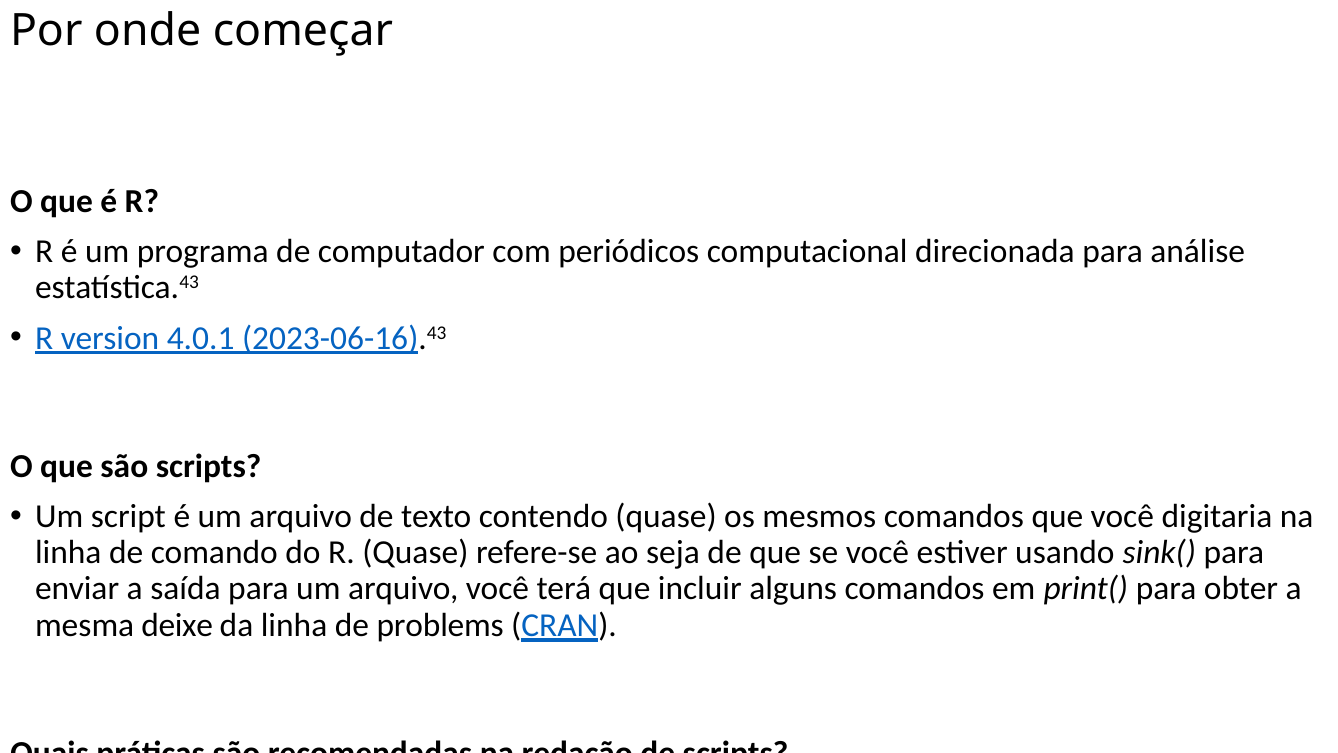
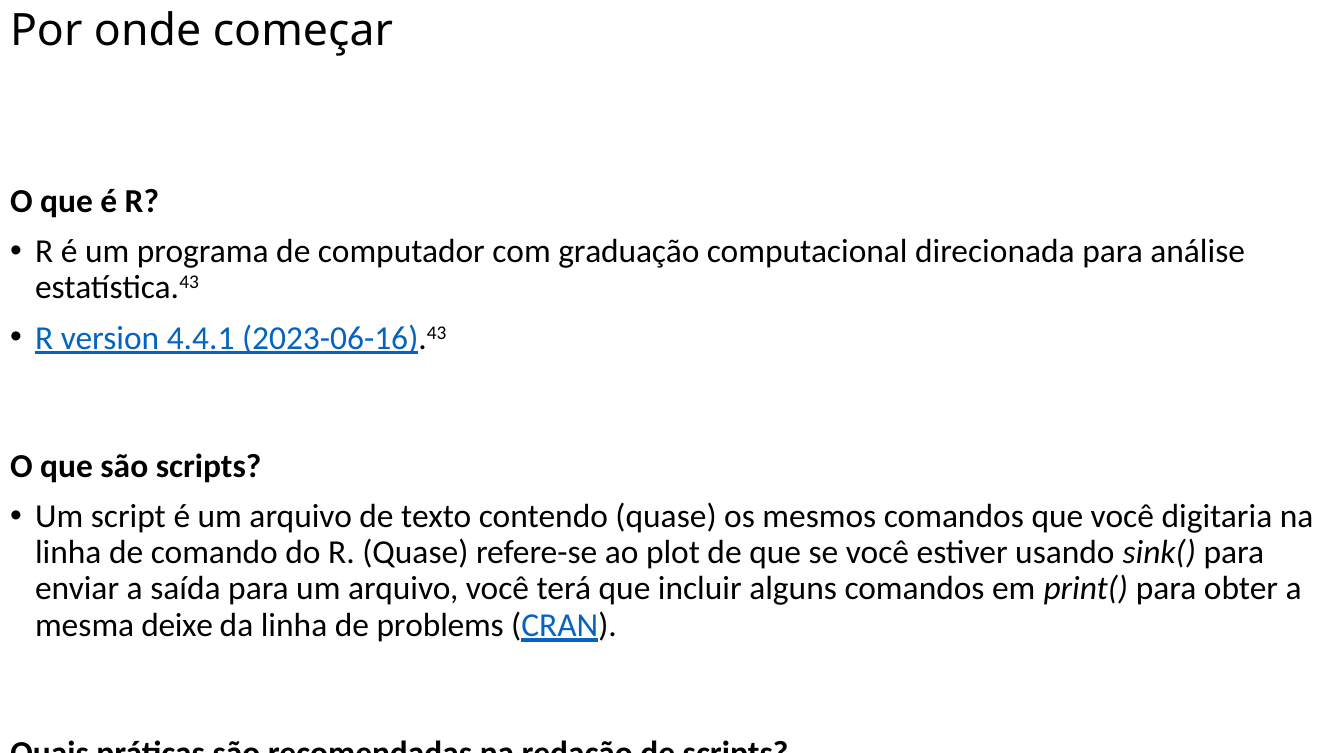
periódicos: periódicos -> graduação (629, 252)
4.0.1: 4.0.1 -> 4.4.1 (201, 338)
seja: seja -> plot (673, 553)
